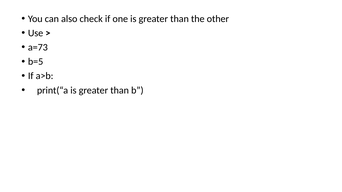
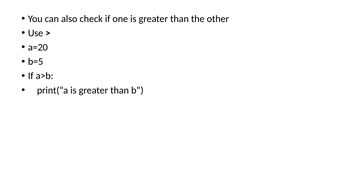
a=73: a=73 -> a=20 (38, 47)
